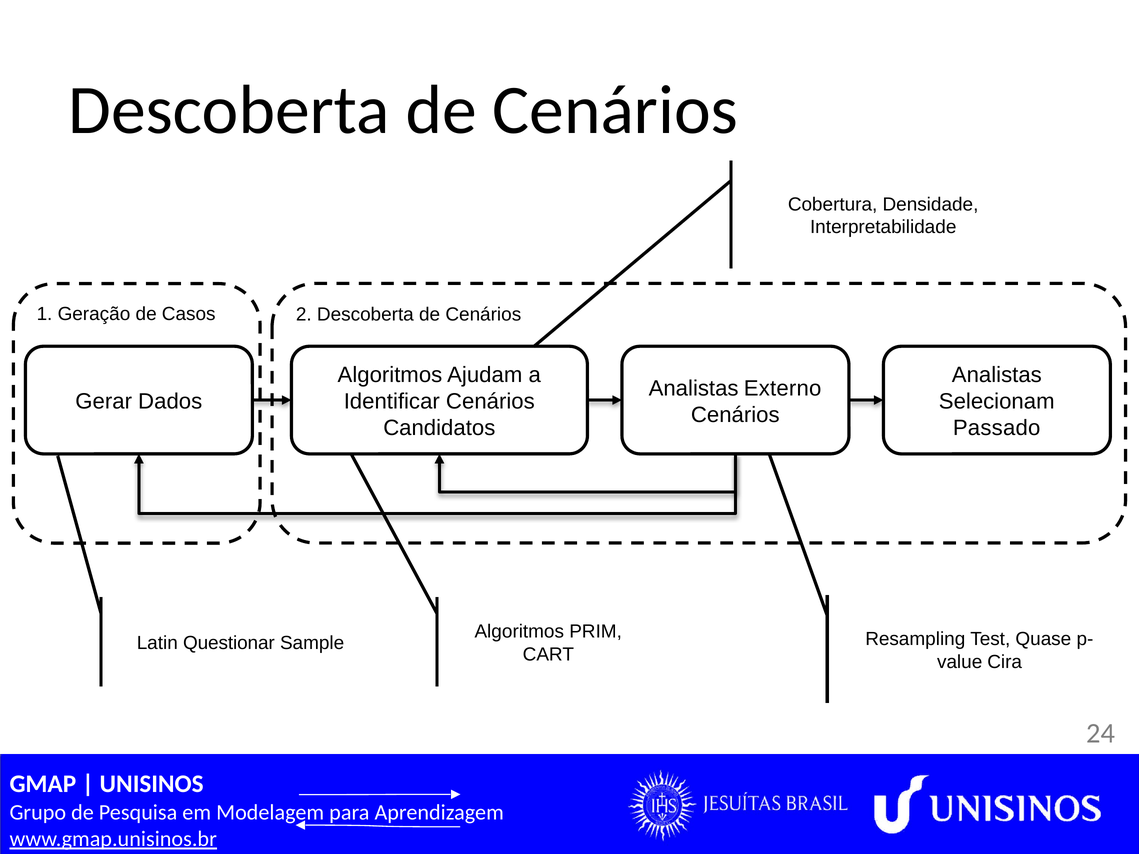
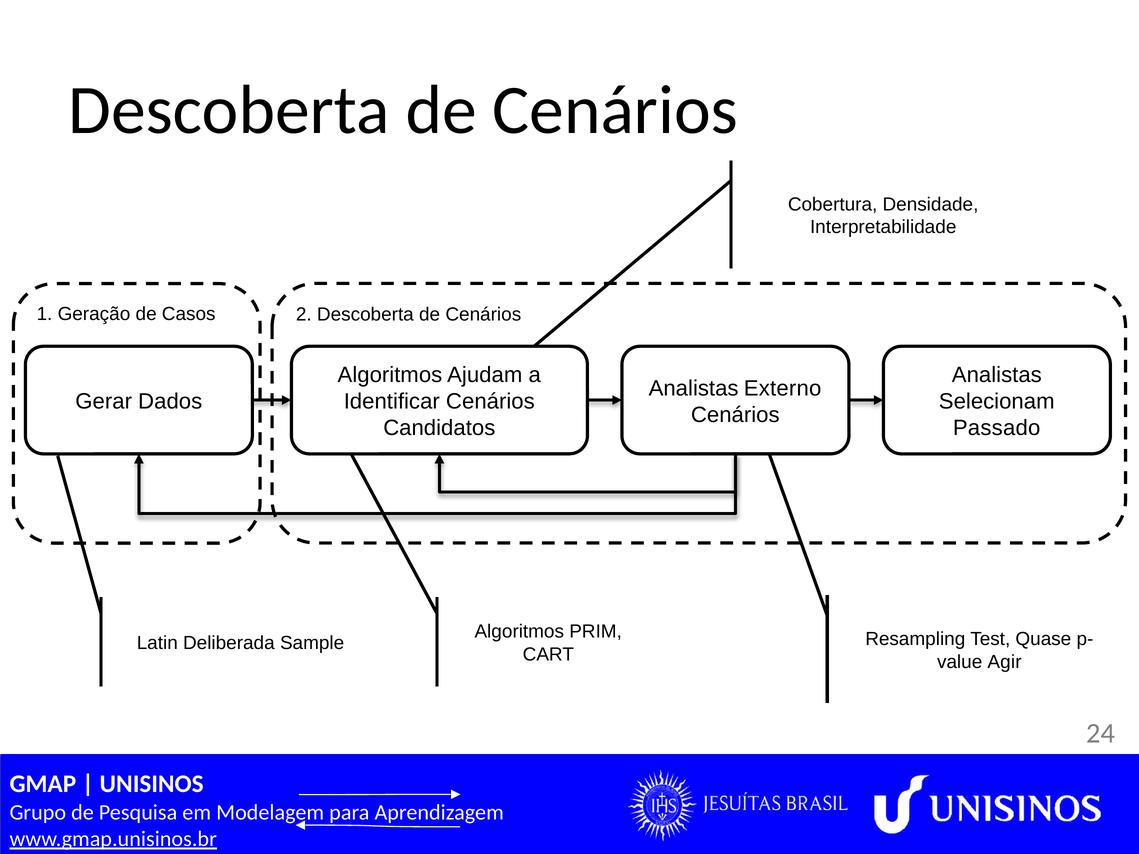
Questionar: Questionar -> Deliberada (229, 643)
Cira: Cira -> Agir (1005, 662)
